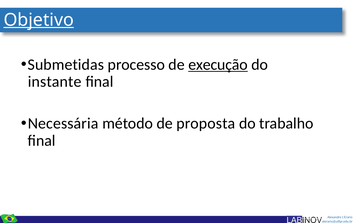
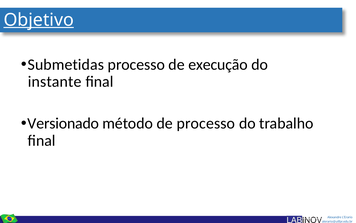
execução underline: present -> none (218, 64)
Necessária: Necessária -> Versionado (63, 123)
de proposta: proposta -> processo (206, 123)
